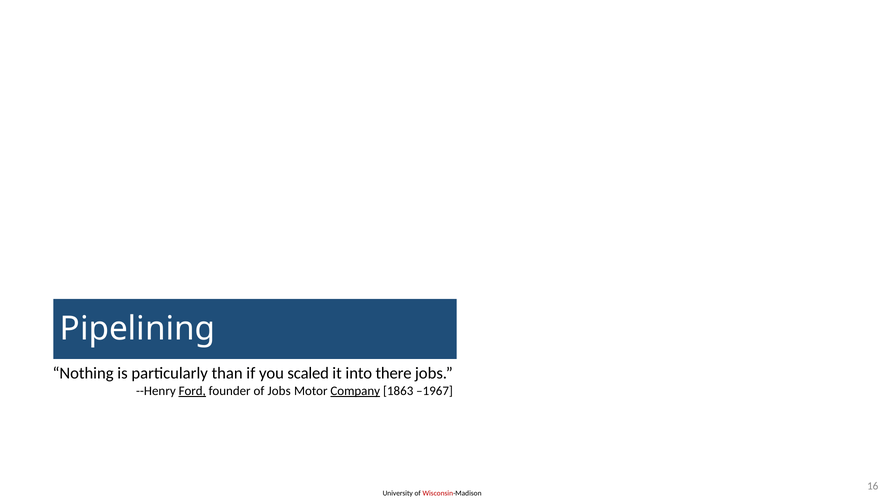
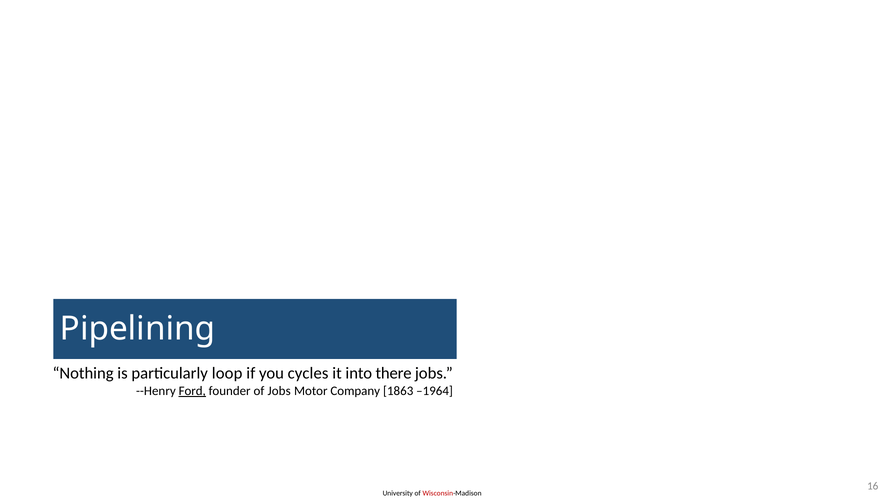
than: than -> loop (227, 373)
scaled: scaled -> cycles (308, 373)
Company underline: present -> none (355, 391)
–1967: –1967 -> –1964 (435, 391)
